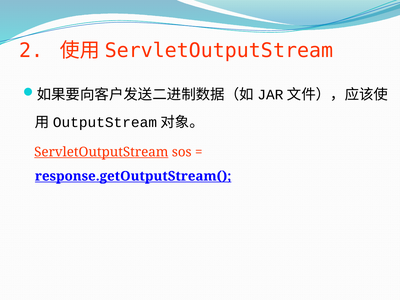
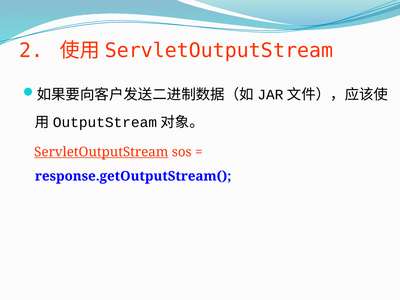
response.getOutputStream( underline: present -> none (133, 176)
